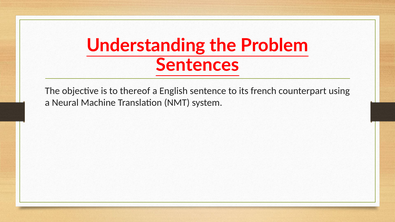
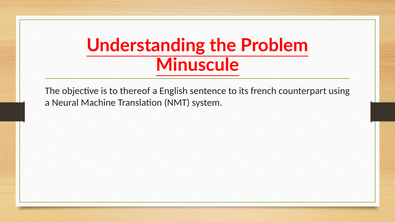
Sentences: Sentences -> Minuscule (197, 65)
